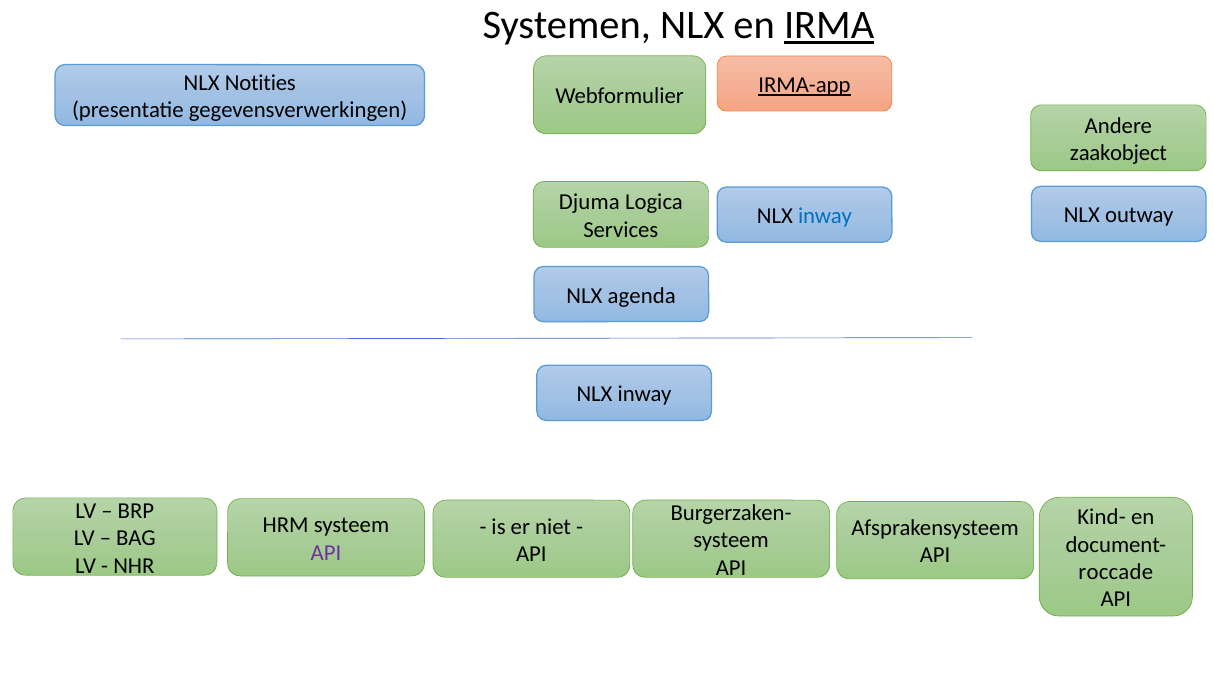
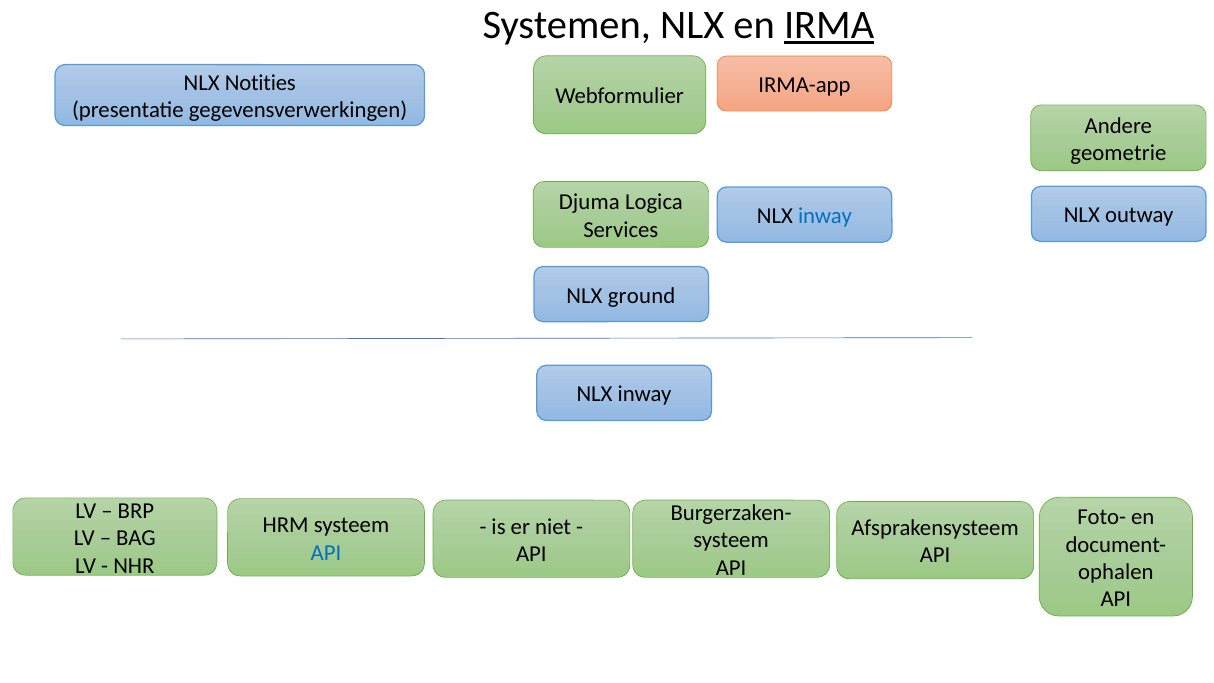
IRMA-app underline: present -> none (804, 85)
zaakobject: zaakobject -> geometrie (1118, 153)
agenda: agenda -> ground (642, 296)
Kind-: Kind- -> Foto- (1102, 517)
API colour: purple -> blue (326, 552)
roccade: roccade -> ophalen (1116, 572)
